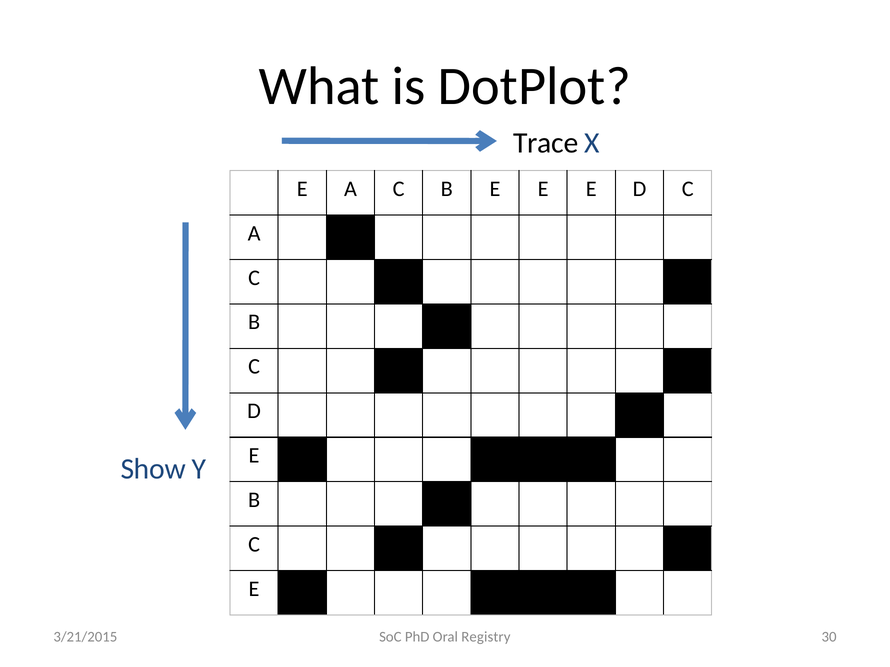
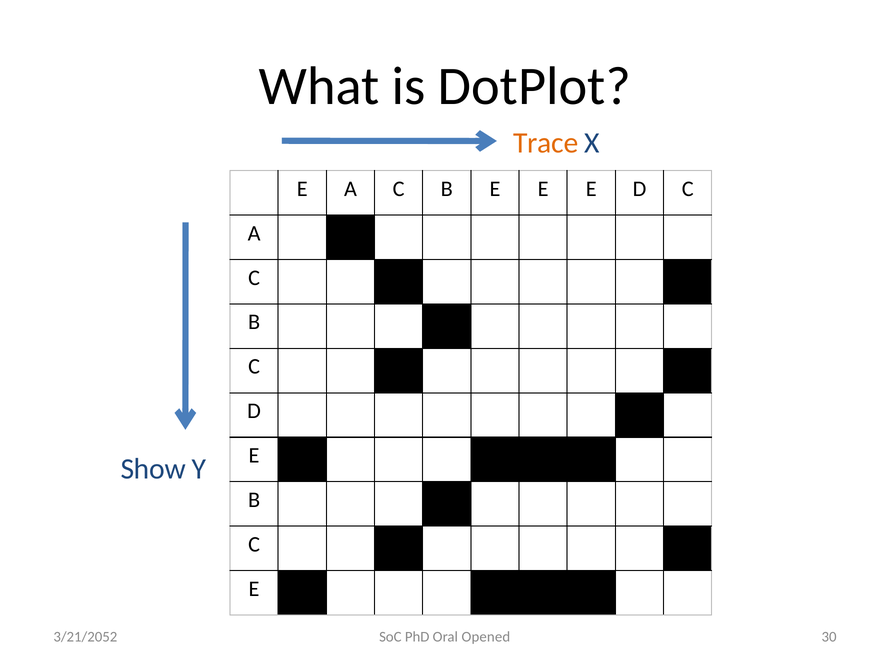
Trace colour: black -> orange (546, 143)
Registry: Registry -> Opened (486, 637)
3/21/2015: 3/21/2015 -> 3/21/2052 (85, 637)
